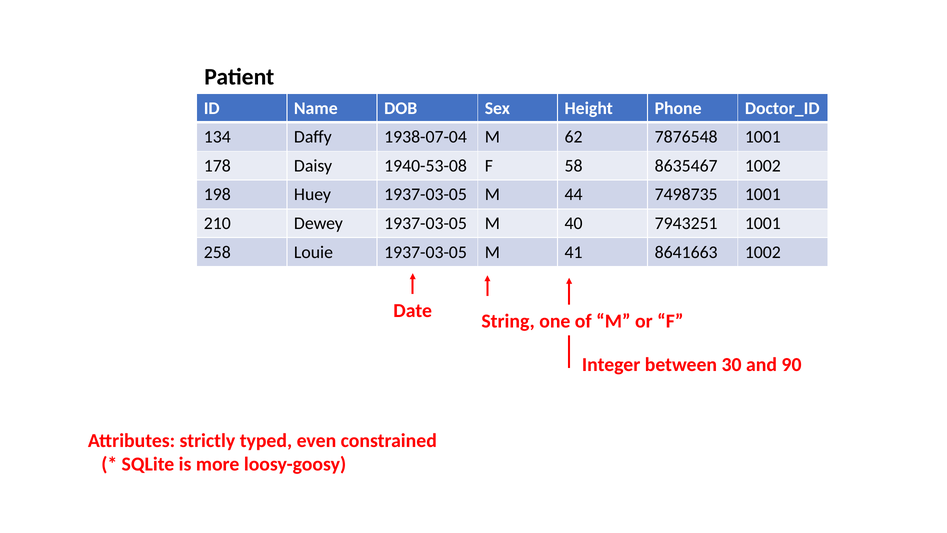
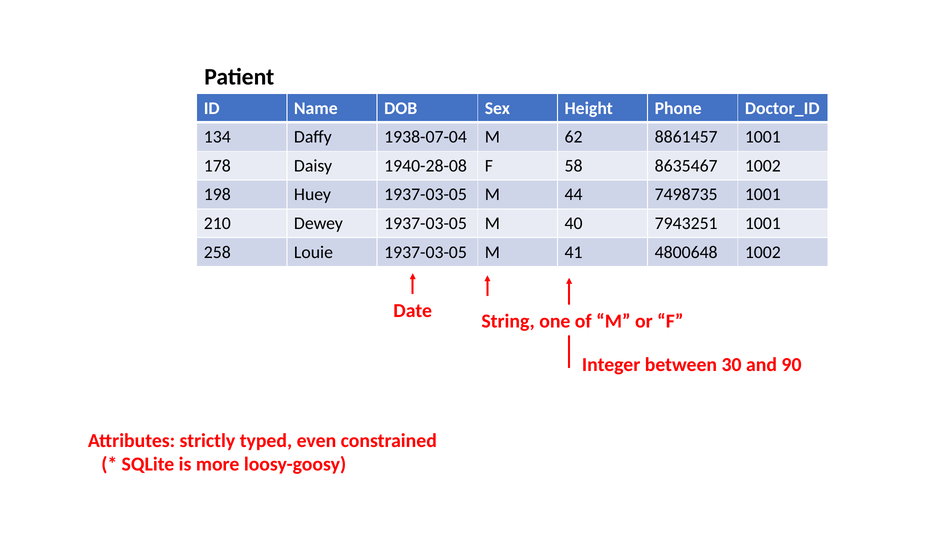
7876548: 7876548 -> 8861457 (686, 137)
1940-53-08: 1940-53-08 -> 1940-28-08 (426, 166)
8641663: 8641663 -> 4800648 (686, 252)
